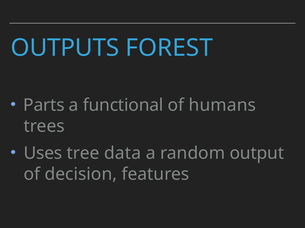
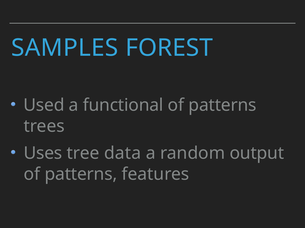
OUTPUTS: OUTPUTS -> SAMPLES (65, 48)
Parts: Parts -> Used (44, 106)
humans: humans -> patterns (222, 106)
decision: decision -> patterns (81, 175)
